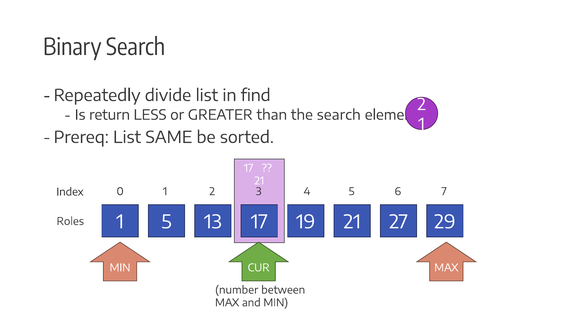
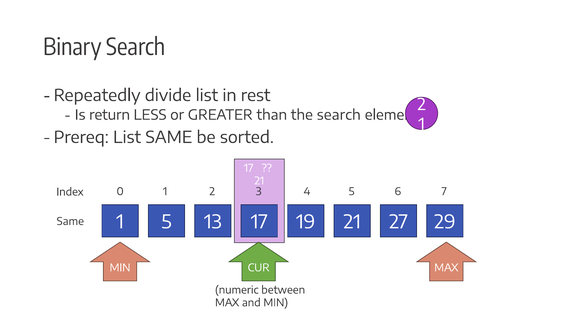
find: find -> rest (256, 96)
Roles: Roles -> Same (70, 221)
number: number -> numeric (237, 290)
